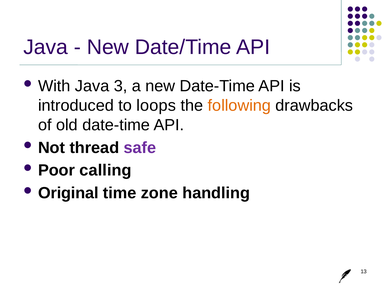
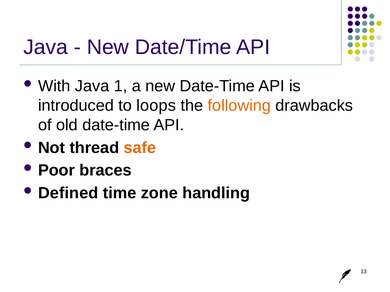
3: 3 -> 1 (121, 86)
safe colour: purple -> orange (140, 148)
calling: calling -> braces (106, 171)
Original: Original -> Defined (68, 193)
